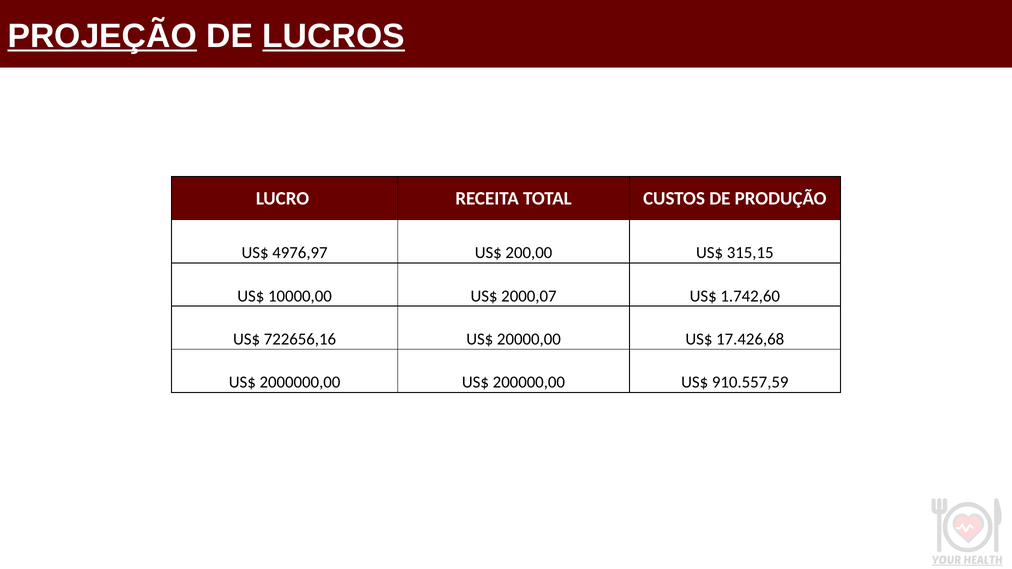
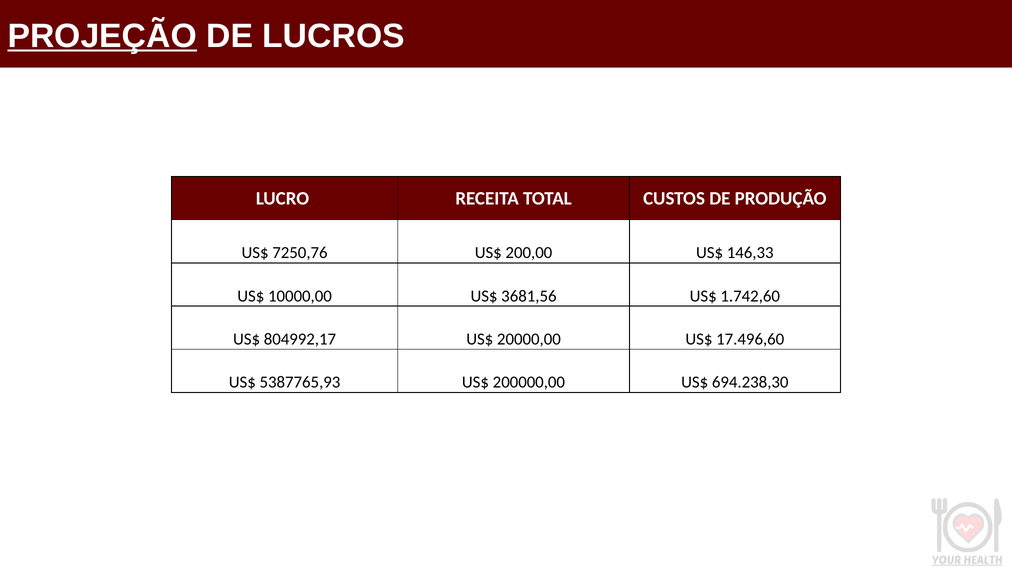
LUCROS underline: present -> none (334, 36)
4976,97: 4976,97 -> 7250,76 (300, 253)
315,15: 315,15 -> 146,33 (750, 253)
2000,07: 2000,07 -> 3681,56 (529, 296)
722656,16: 722656,16 -> 804992,17 (300, 339)
17.426,68: 17.426,68 -> 17.496,60 (750, 339)
2000000,00: 2000000,00 -> 5387765,93 (300, 382)
910.557,59: 910.557,59 -> 694.238,30 (750, 382)
